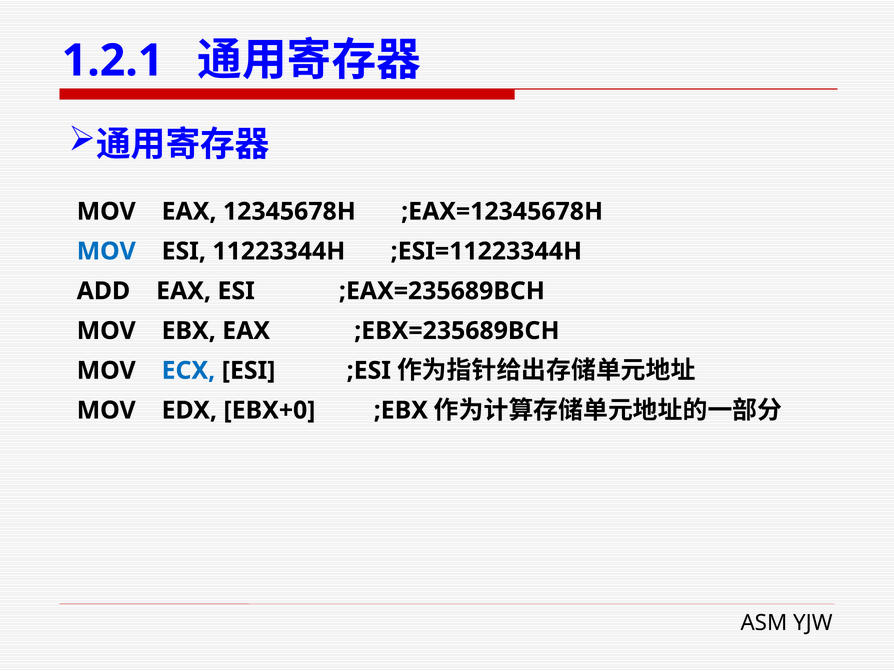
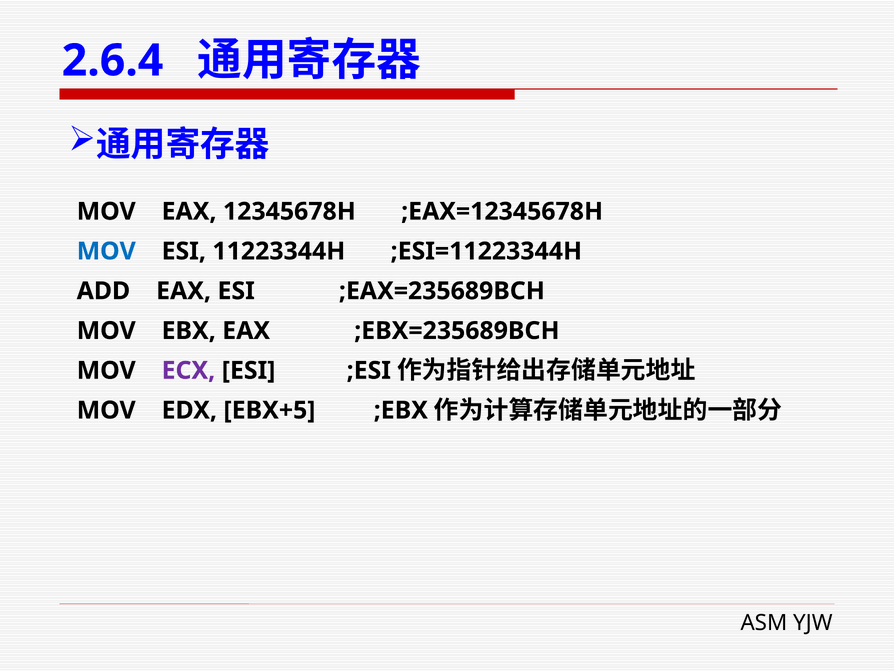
1.2.1: 1.2.1 -> 2.6.4 (113, 61)
ECX colour: blue -> purple (188, 370)
EBX+0: EBX+0 -> EBX+5 (269, 410)
